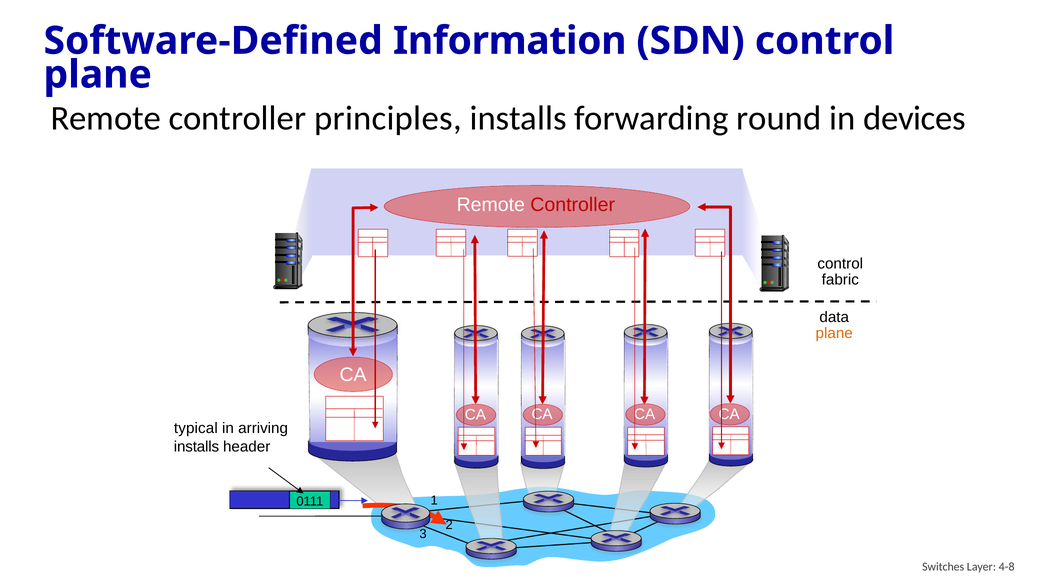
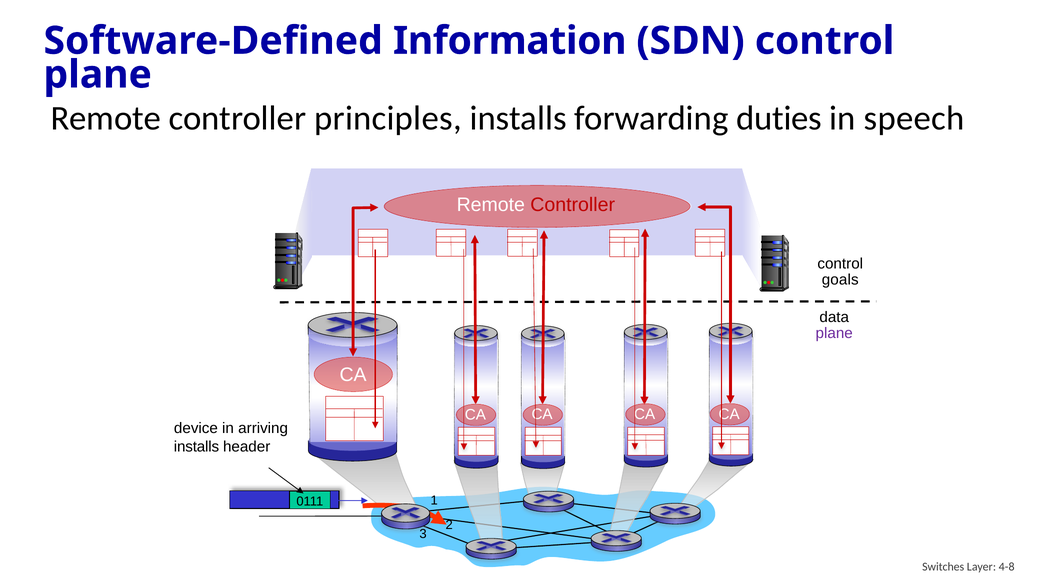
round: round -> duties (779, 118)
devices: devices -> speech (914, 118)
fabric: fabric -> goals (840, 280)
plane colour: orange -> purple (834, 333)
typical: typical -> device (196, 429)
